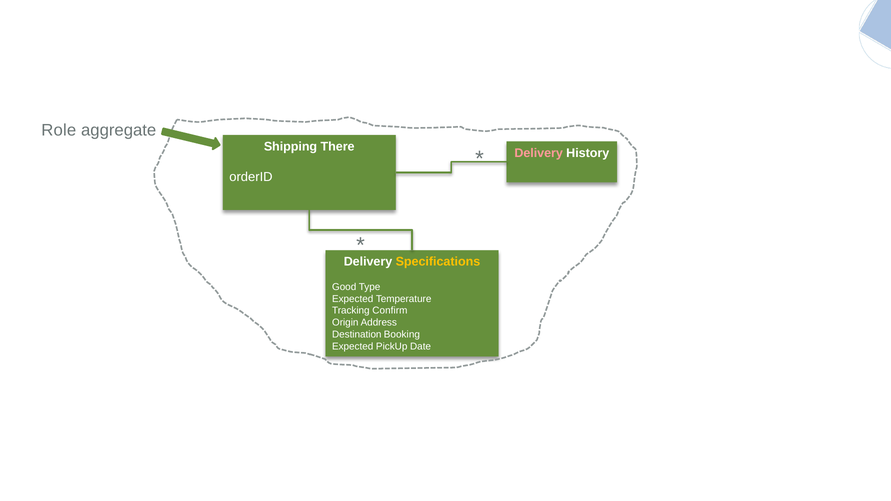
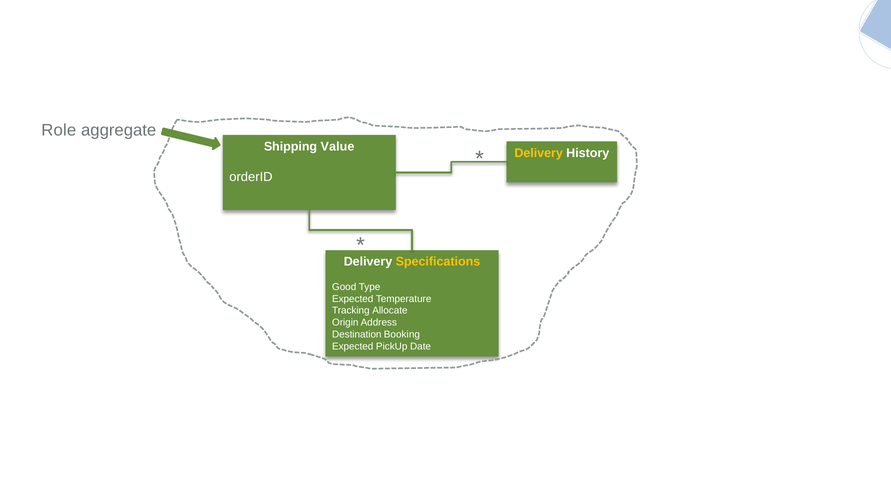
There: There -> Value (338, 147)
Delivery colour: pink -> yellow (539, 153)
Confirm: Confirm -> Allocate (390, 311)
